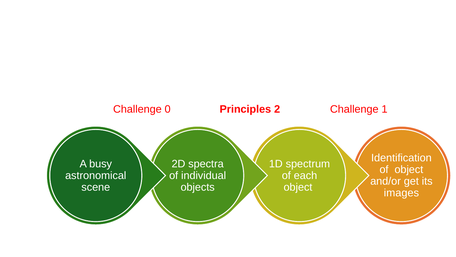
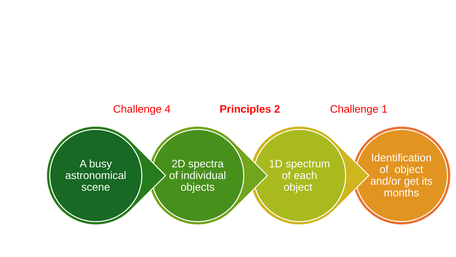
0: 0 -> 4 (168, 109)
images: images -> months (401, 193)
